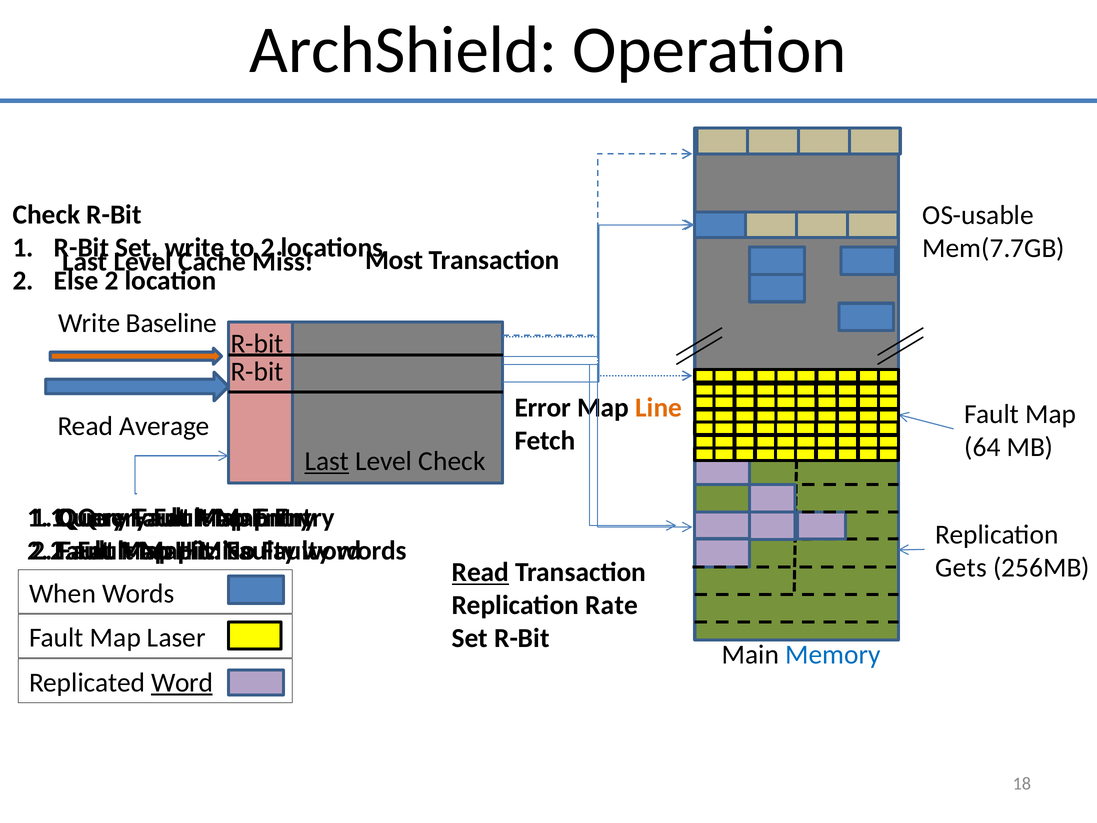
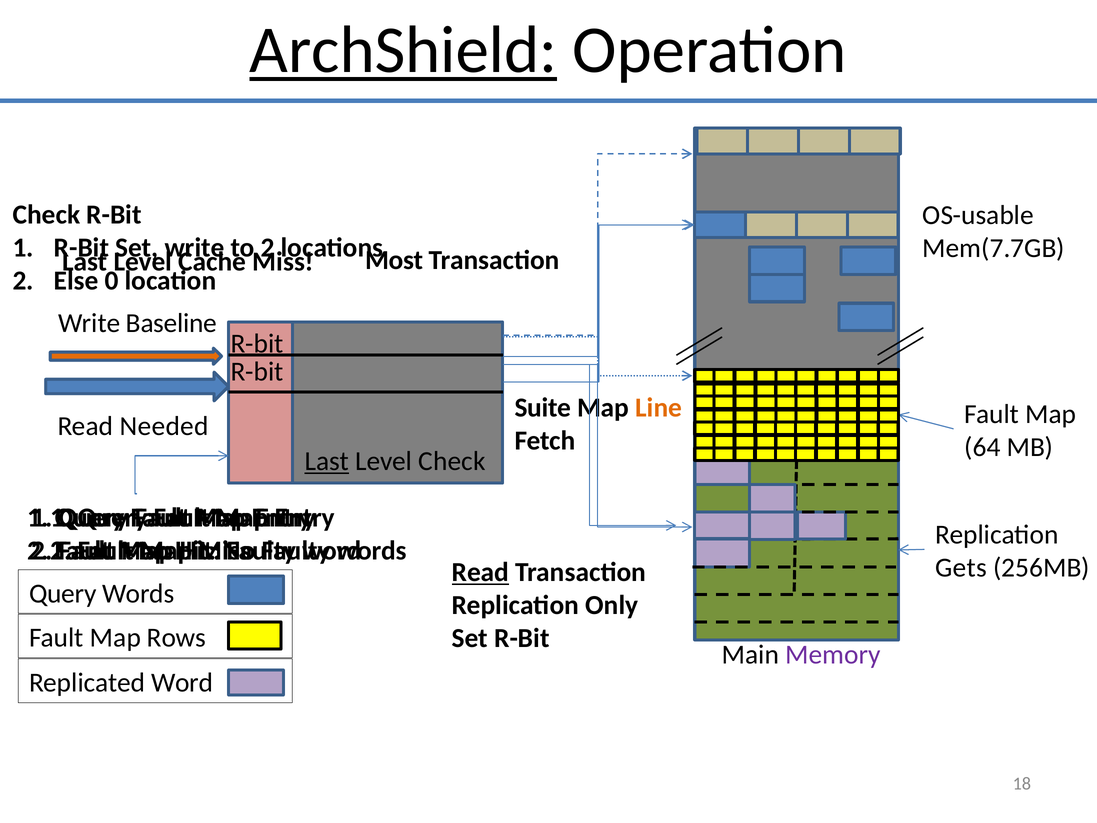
ArchShield underline: none -> present (403, 50)
Else 2: 2 -> 0 (112, 280)
Error: Error -> Suite (543, 408)
Average: Average -> Needed (164, 426)
When: When -> Query (63, 593)
Rate: Rate -> Only (612, 605)
Laser: Laser -> Rows (176, 638)
Memory colour: blue -> purple (833, 655)
Word underline: present -> none (182, 682)
